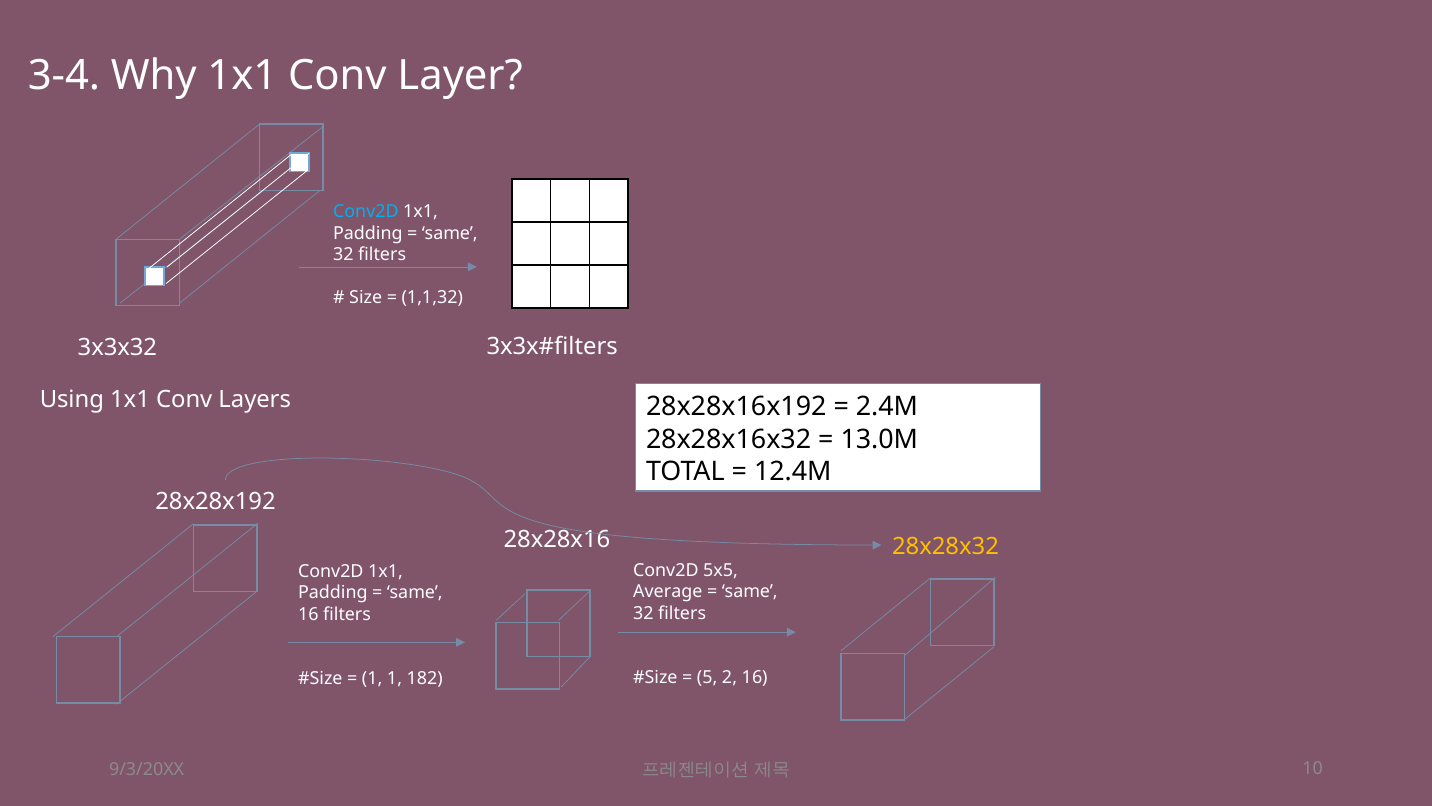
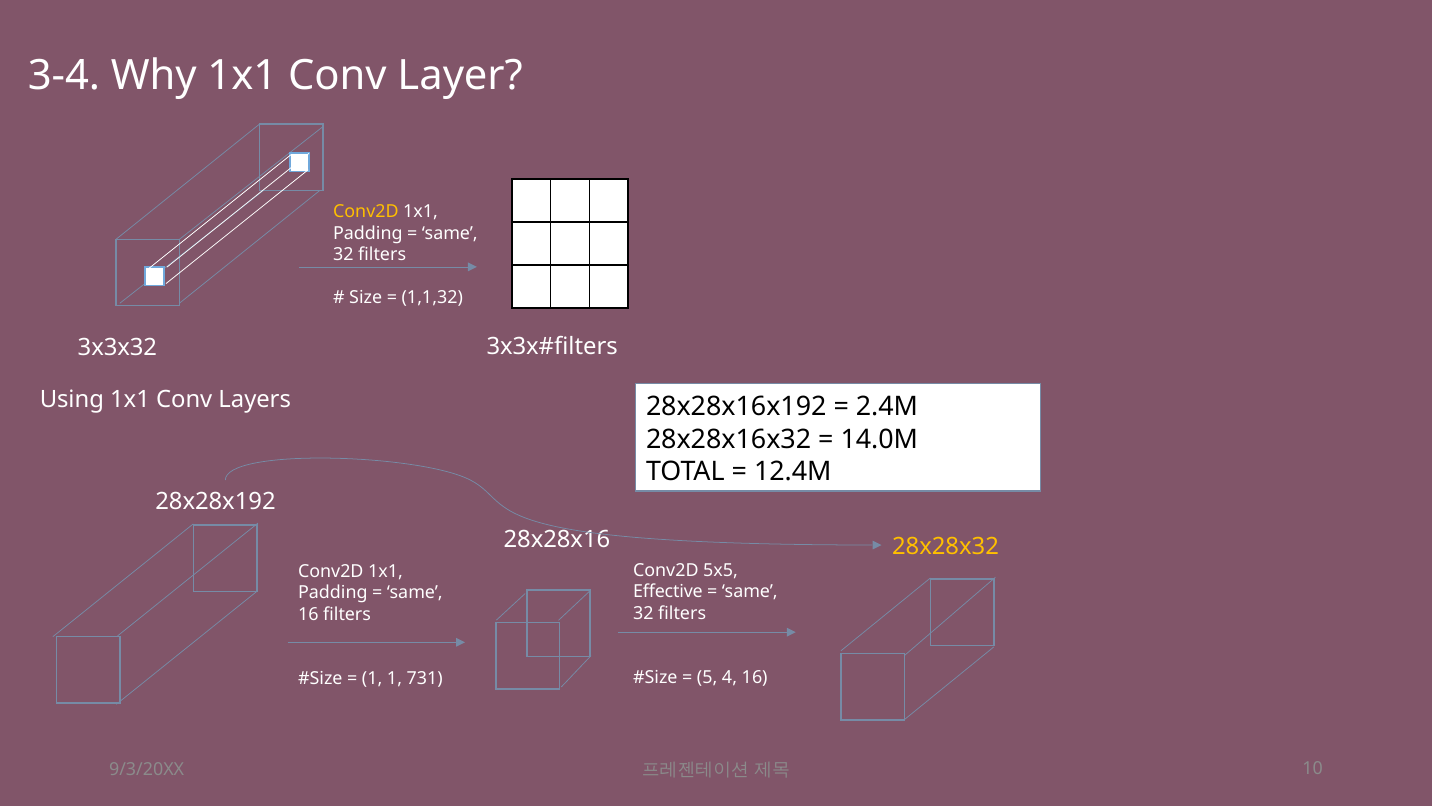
Conv2D colour: light blue -> yellow (366, 212)
13.0M: 13.0M -> 14.0M (879, 439)
Average: Average -> Effective (668, 592)
2: 2 -> 4 (730, 678)
182: 182 -> 731 (425, 678)
